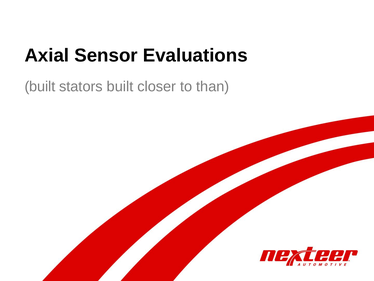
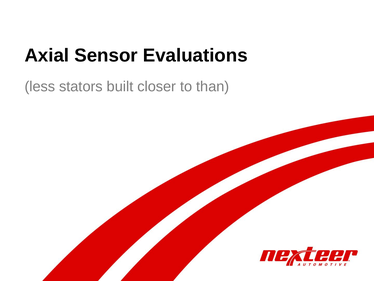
built: built -> less (40, 86)
